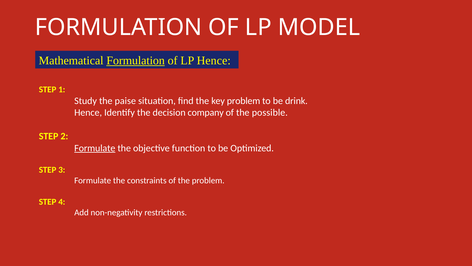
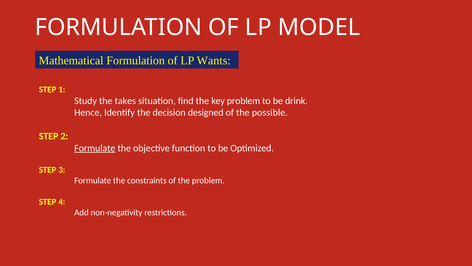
Formulation underline: present -> none (136, 60)
LP Hence: Hence -> Wants (214, 60)
paise: paise -> takes (125, 101)
company: company -> designed (206, 112)
